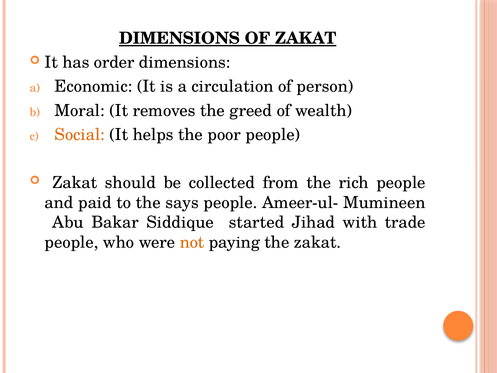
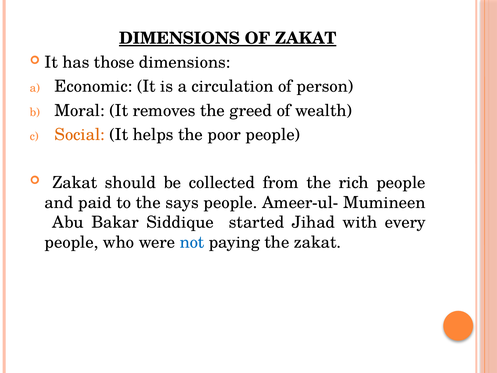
order: order -> those (114, 62)
trade: trade -> every (405, 222)
not colour: orange -> blue (192, 242)
